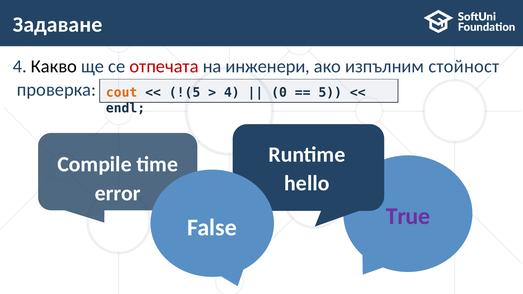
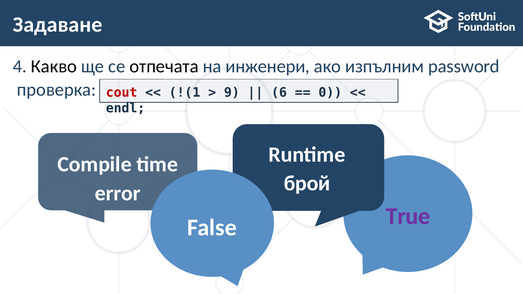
отпечата colour: red -> black (164, 66)
стойност: стойност -> password (464, 66)
cout colour: orange -> red (122, 93)
!(5: !(5 -> !(1 (185, 93)
4: 4 -> 9 (232, 93)
0: 0 -> 6 (279, 93)
5: 5 -> 0 (330, 93)
hello: hello -> брой (307, 183)
